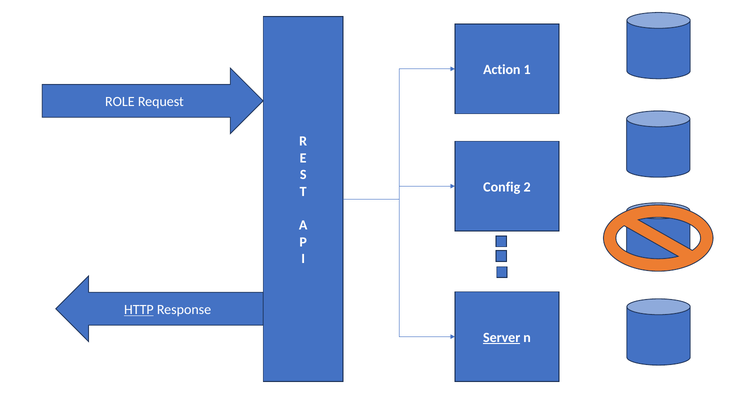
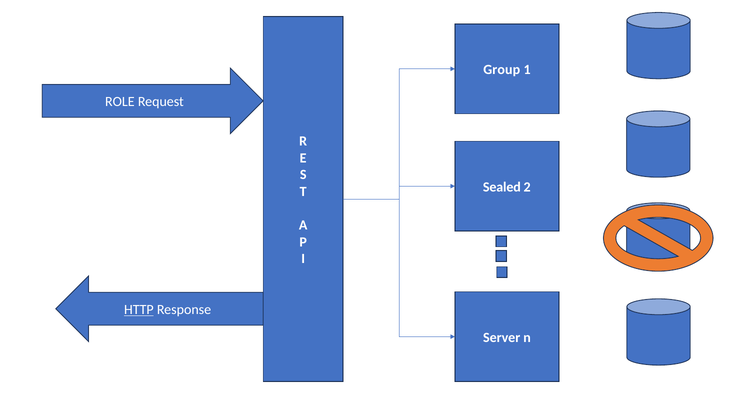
Action: Action -> Group (502, 70)
Config: Config -> Sealed (502, 187)
Server underline: present -> none (502, 337)
